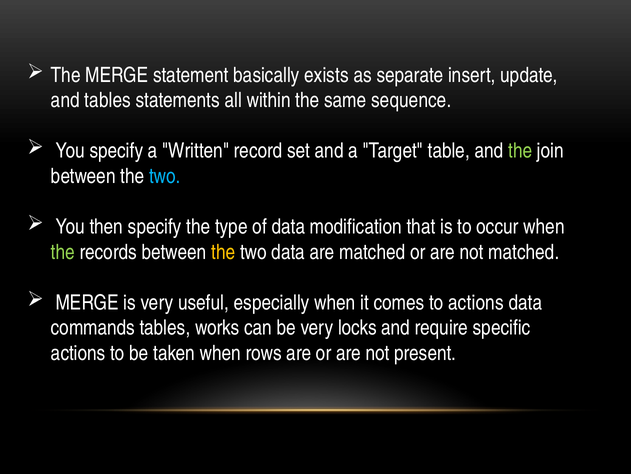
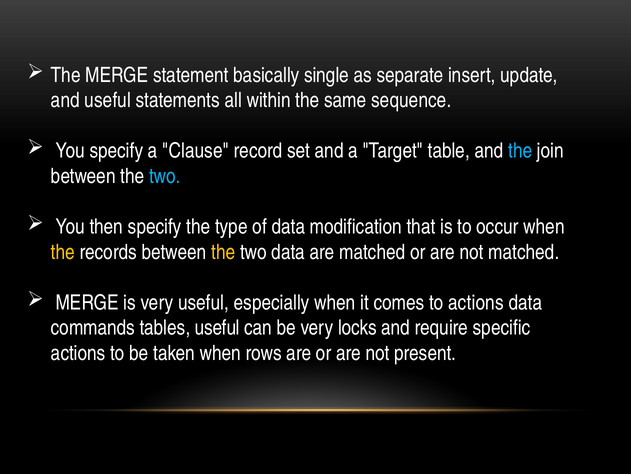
exists: exists -> single (327, 75)
and tables: tables -> useful (108, 100)
Written: Written -> Clause (196, 151)
the colour: light green -> light blue (520, 151)
the colour: light green -> yellow (63, 252)
tables works: works -> useful (217, 327)
